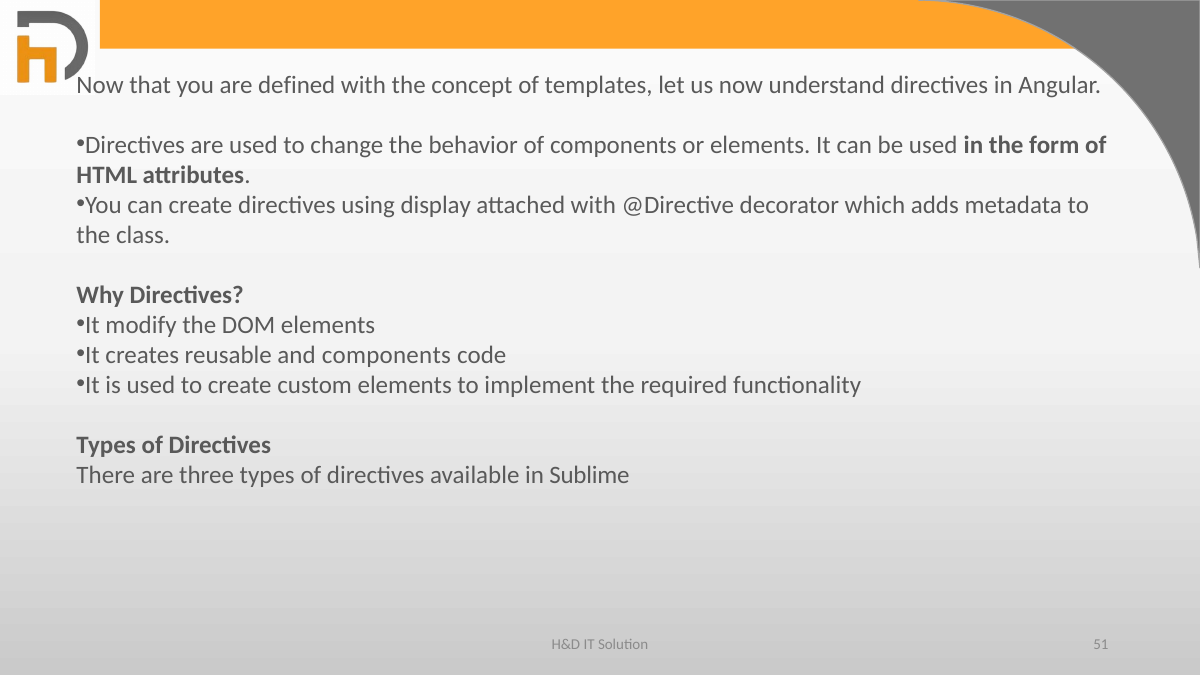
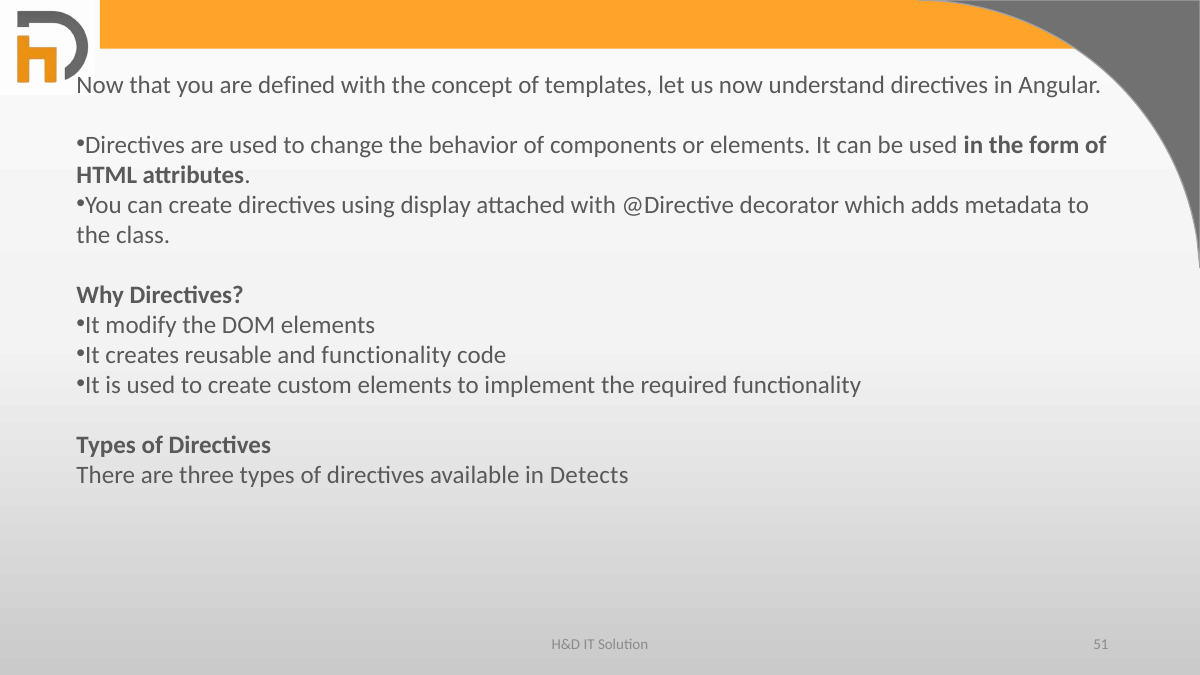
and components: components -> functionality (386, 355)
Sublime: Sublime -> Detects (589, 475)
